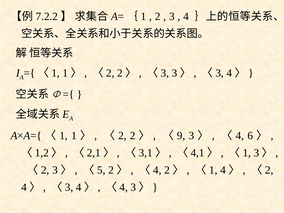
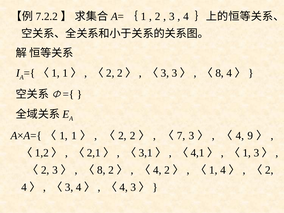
3: 3 -> 8 (220, 73)
9: 9 -> 7 (181, 136)
6: 6 -> 9 (250, 136)
5: 5 -> 8 (101, 170)
